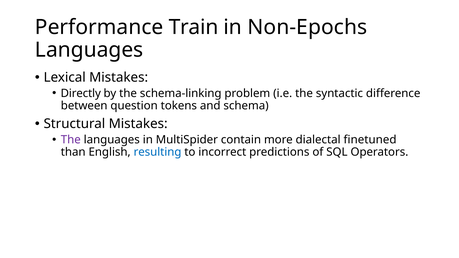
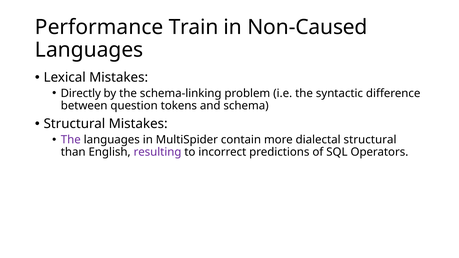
Non-Epochs: Non-Epochs -> Non-Caused (308, 27)
dialectal finetuned: finetuned -> structural (370, 140)
resulting colour: blue -> purple (157, 152)
